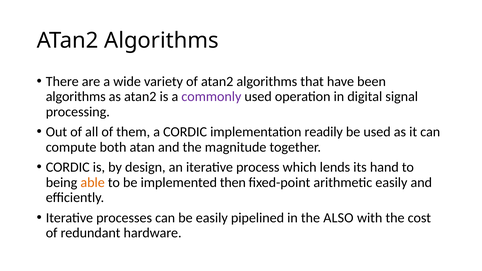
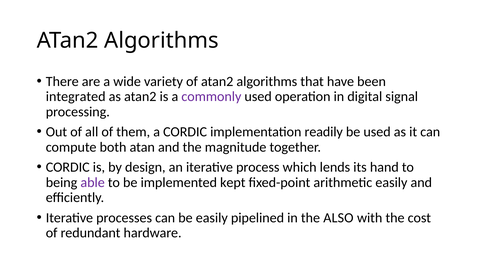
algorithms: algorithms -> integrated (76, 97)
able colour: orange -> purple (93, 182)
then: then -> kept (233, 182)
